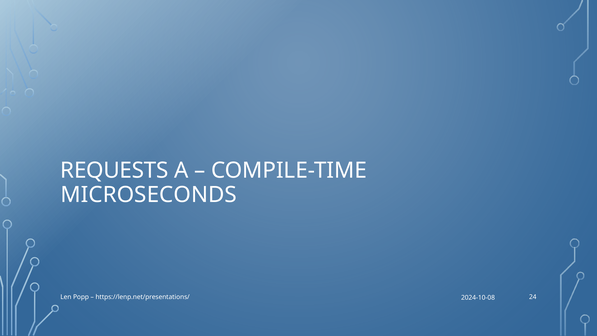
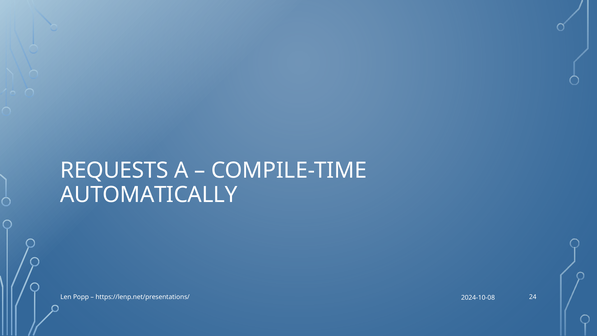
MICROSECONDS: MICROSECONDS -> AUTOMATICALLY (149, 195)
